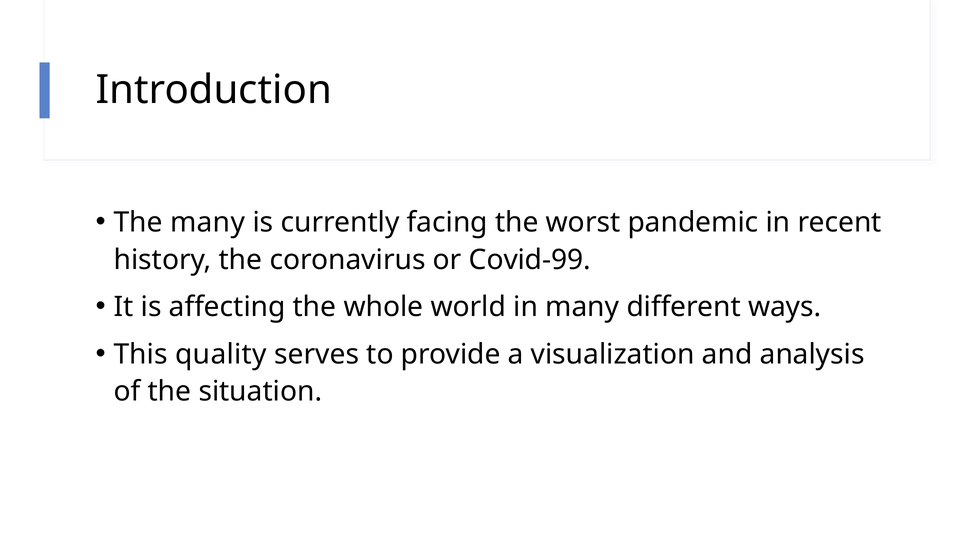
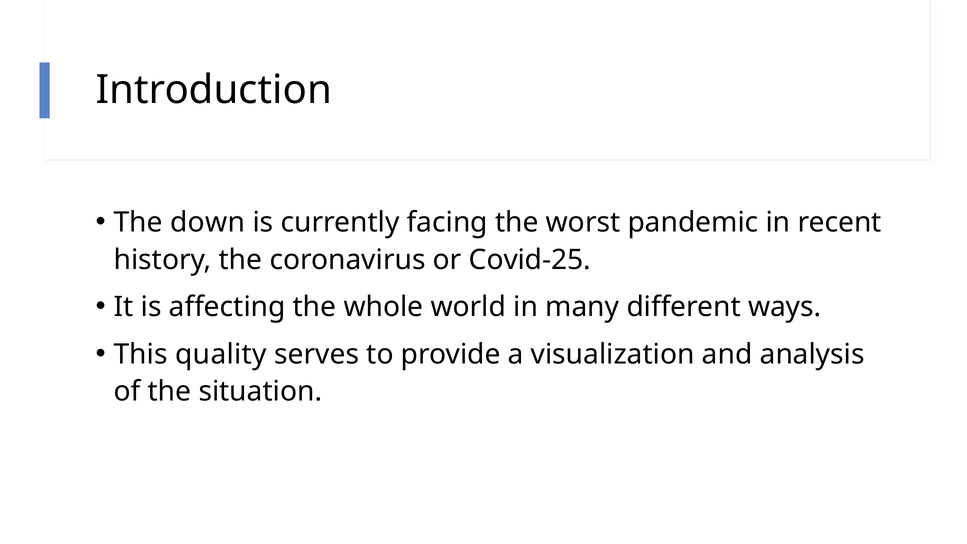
The many: many -> down (208, 222)
Covid-99: Covid-99 -> Covid-25 (530, 260)
